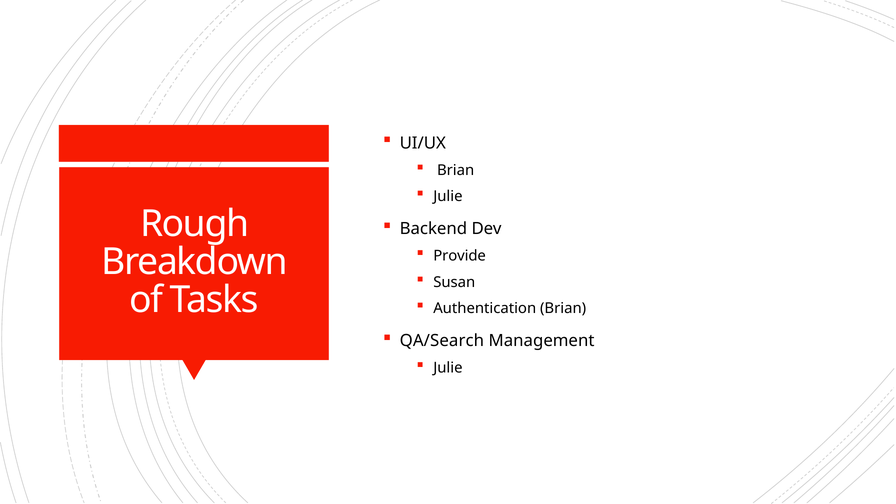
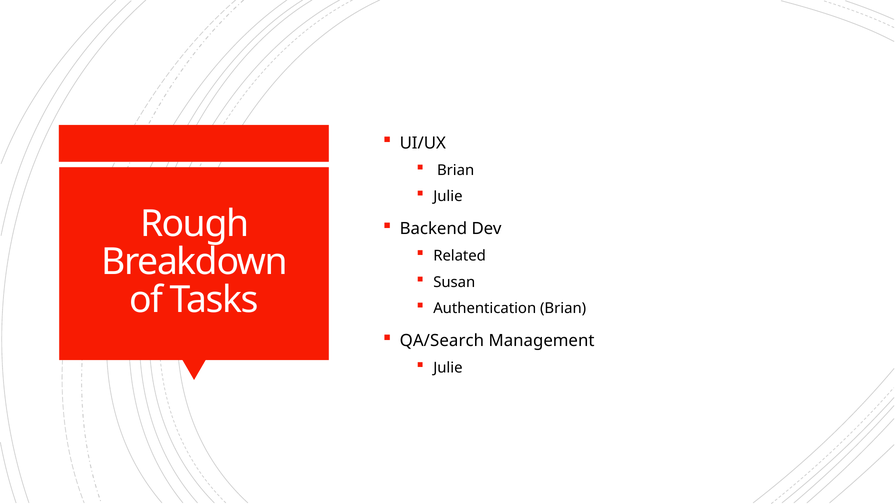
Provide: Provide -> Related (460, 256)
